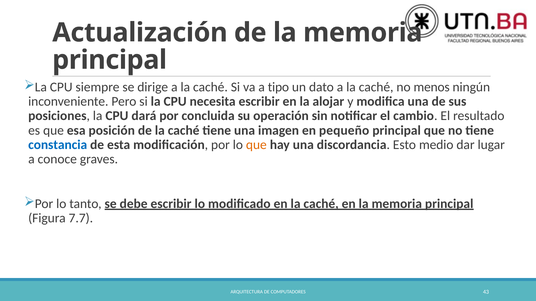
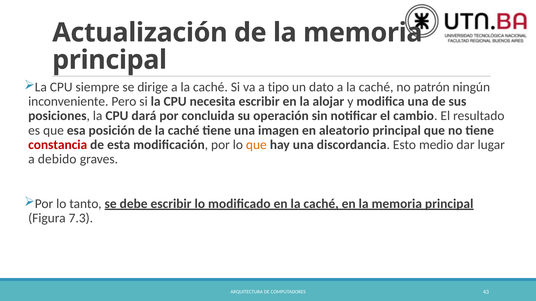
menos: menos -> patrón (432, 87)
pequeño: pequeño -> aleatorio (344, 131)
constancia colour: blue -> red (58, 145)
conoce: conoce -> debido (57, 159)
7.7: 7.7 -> 7.3 (81, 219)
